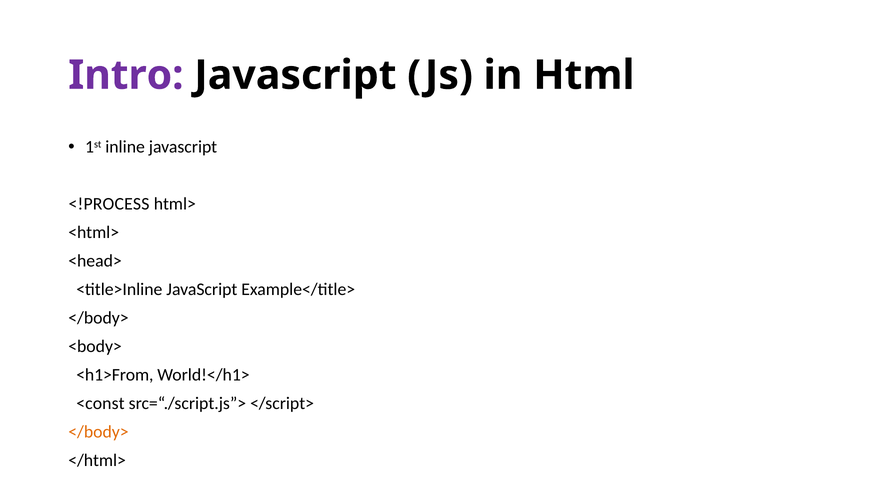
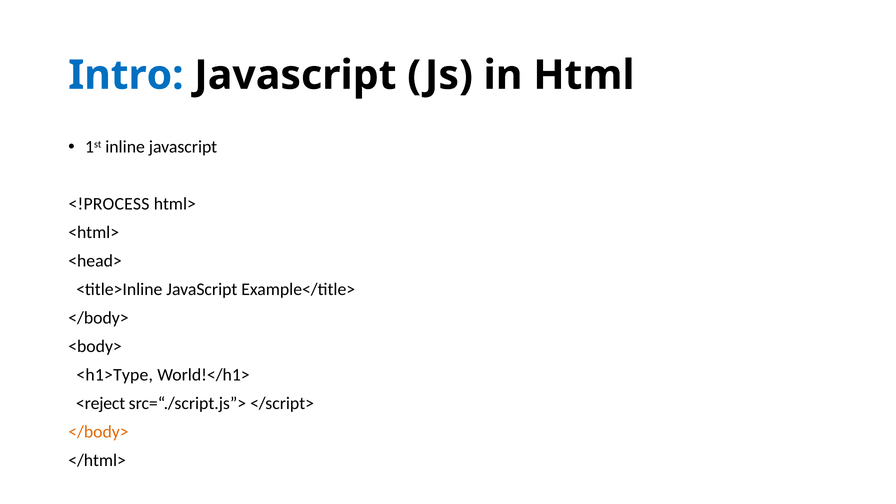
Intro colour: purple -> blue (126, 75)
<h1>From: <h1>From -> <h1>Type (115, 375)
<const: <const -> <reject (101, 403)
